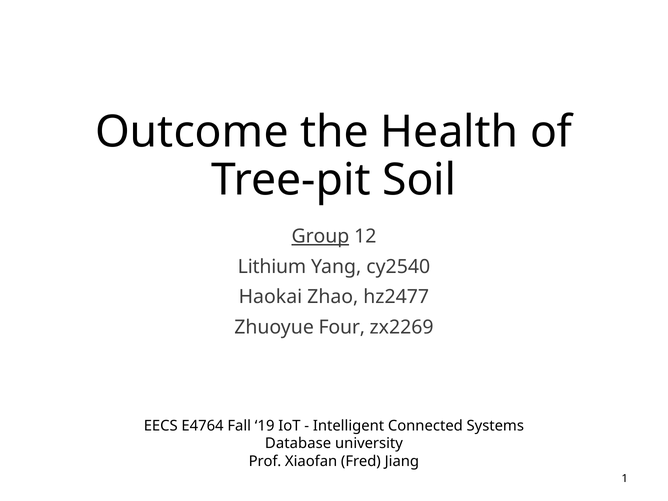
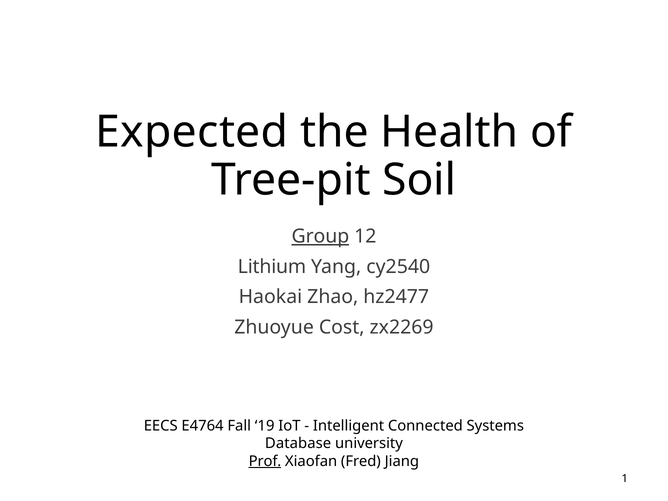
Outcome: Outcome -> Expected (192, 132)
Four: Four -> Cost (342, 327)
Prof underline: none -> present (265, 461)
